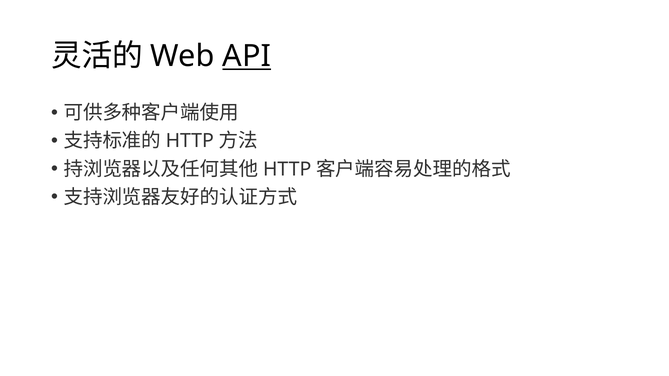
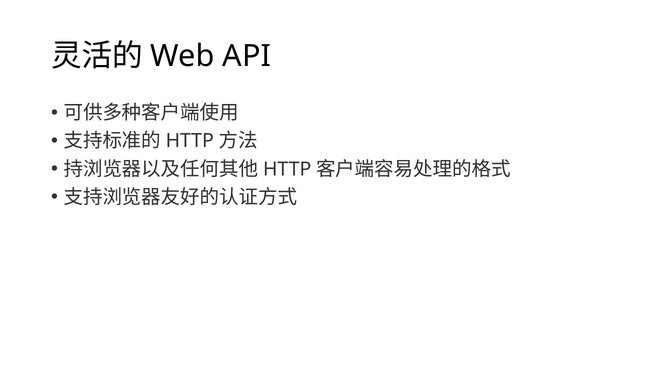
API underline: present -> none (247, 56)
